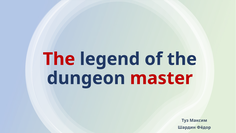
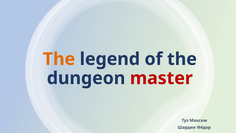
The colour: red -> orange (59, 59)
